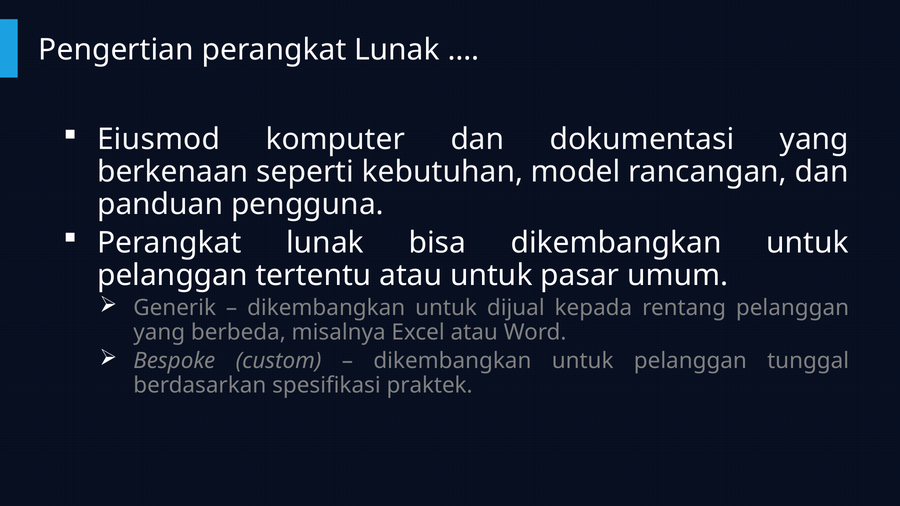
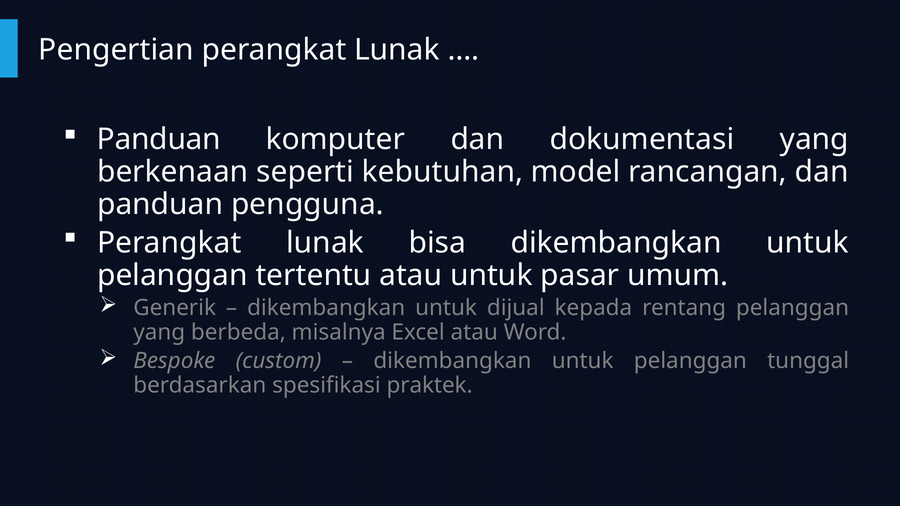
Eiusmod: Eiusmod -> Panduan (159, 140)
